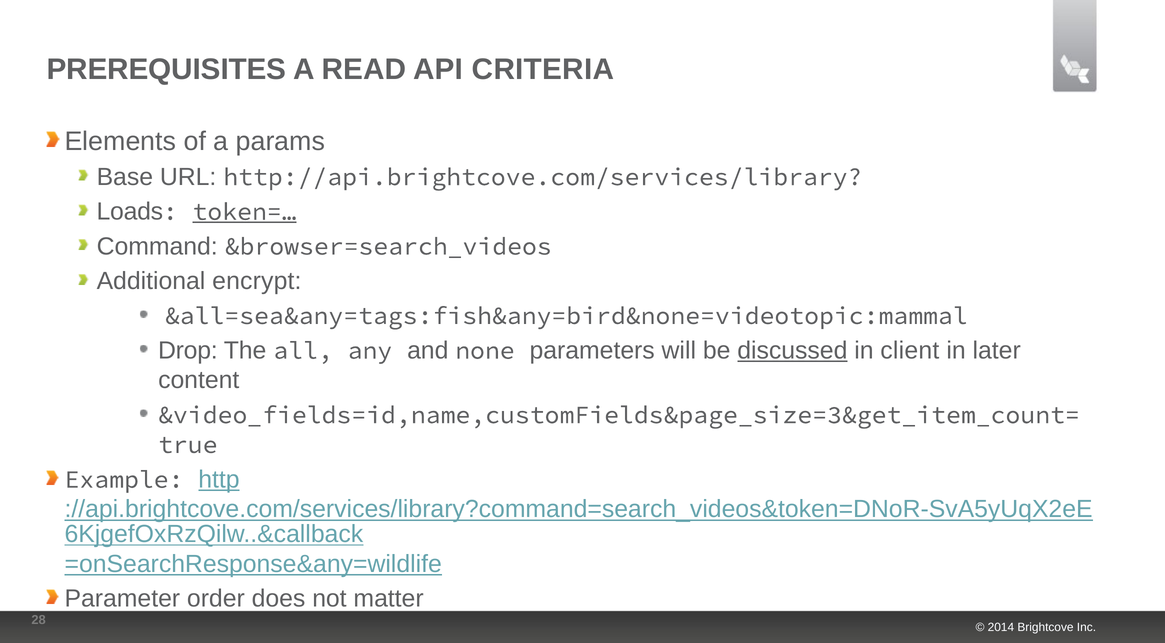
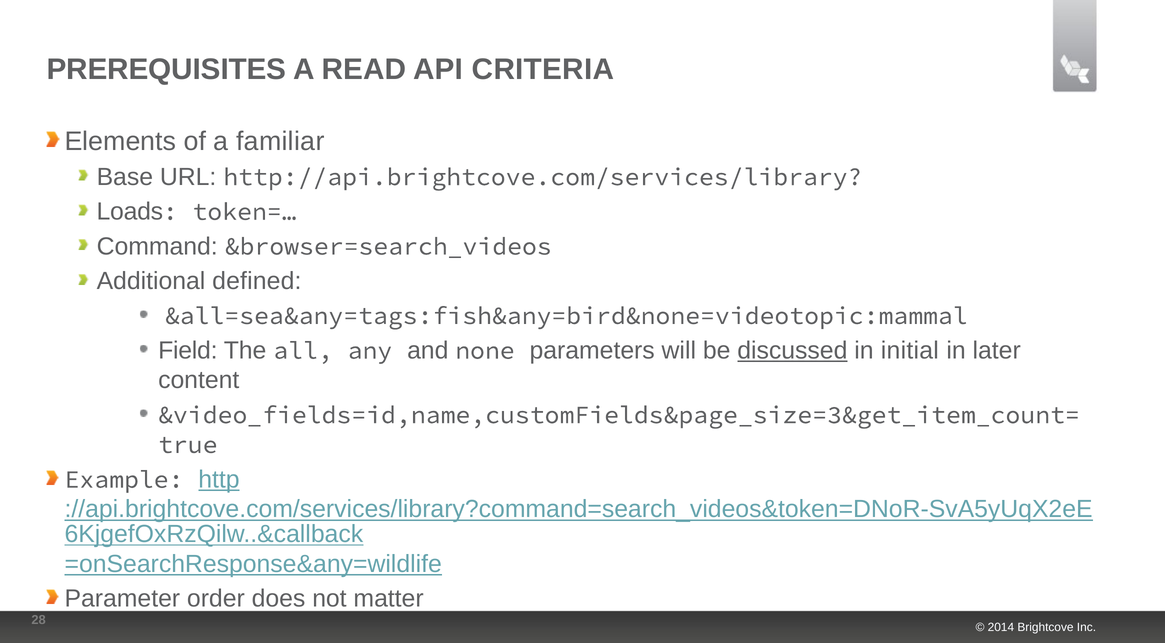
params: params -> familiar (280, 141)
token=… underline: present -> none (245, 212)
encrypt: encrypt -> defined (257, 281)
Drop: Drop -> Field (188, 351)
client: client -> initial (910, 351)
